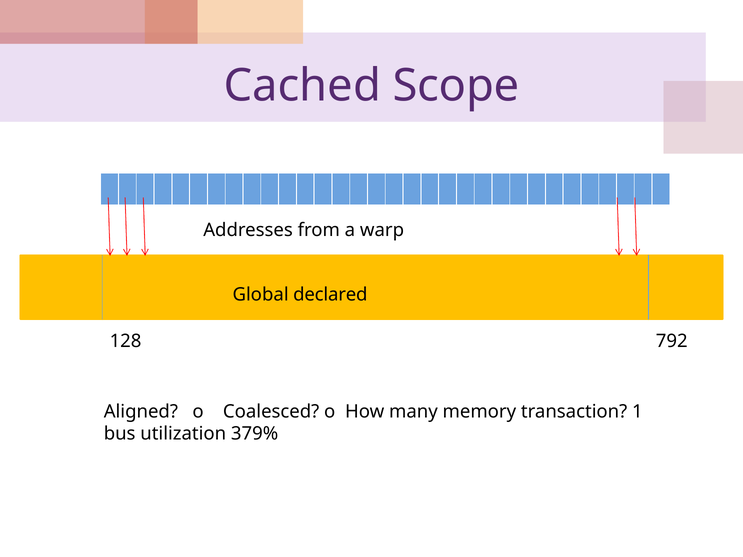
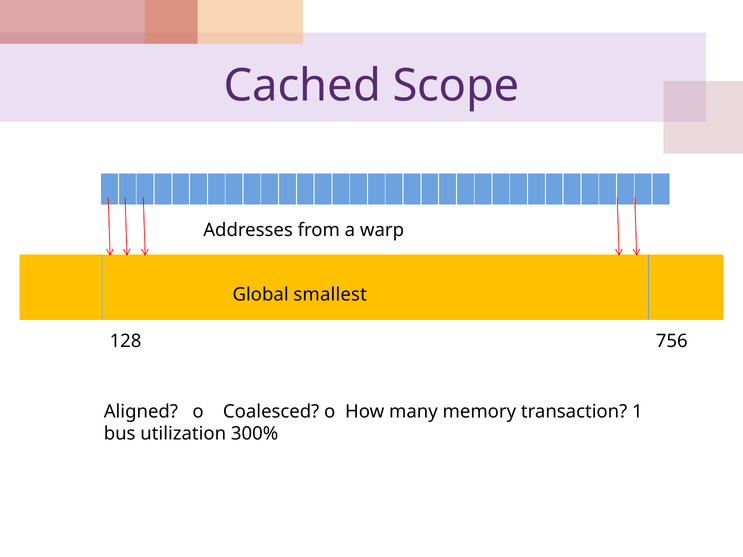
declared: declared -> smallest (330, 295)
792: 792 -> 756 (672, 342)
379%: 379% -> 300% (255, 434)
